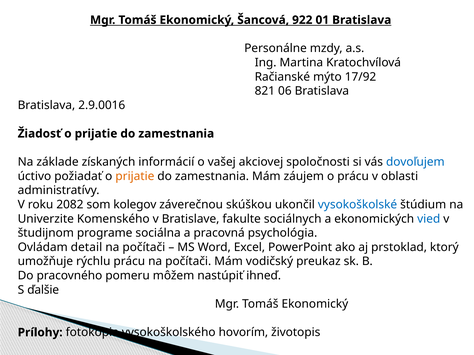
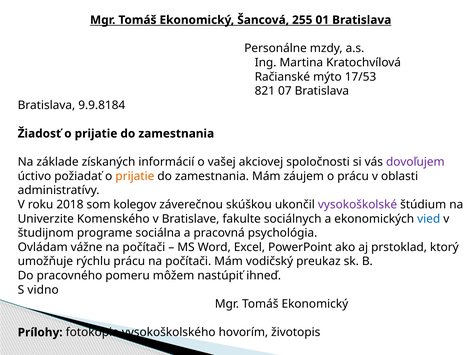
922: 922 -> 255 (302, 20)
17/92: 17/92 -> 17/53 (361, 77)
06: 06 -> 07 (285, 91)
2.9.0016: 2.9.0016 -> 9.9.8184 (102, 105)
dovoľujem colour: blue -> purple (415, 162)
2082: 2082 -> 2018 (70, 205)
vysokoškolské colour: blue -> purple (358, 205)
detail: detail -> vážne (87, 248)
ďalšie: ďalšie -> vidno (43, 290)
